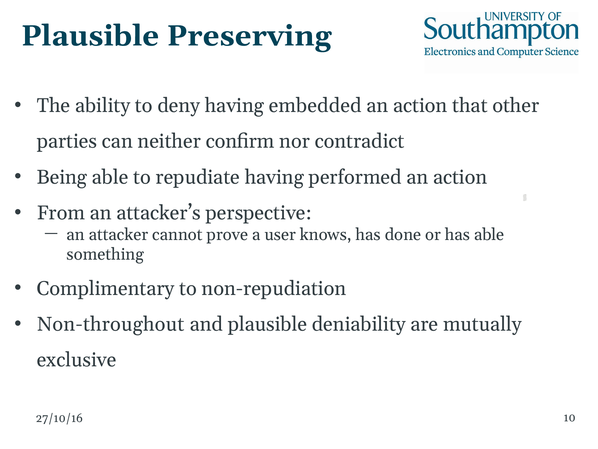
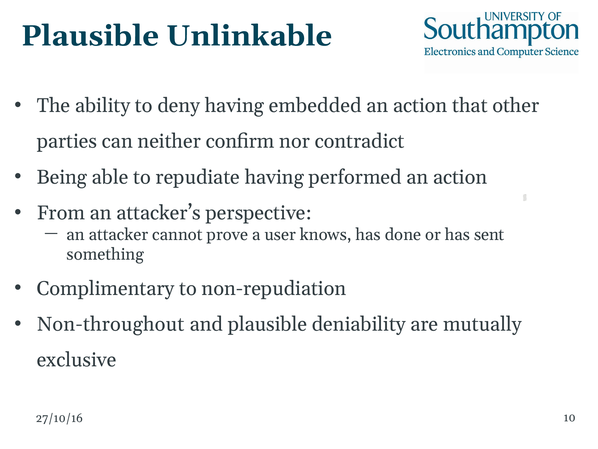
Preserving: Preserving -> Unlinkable (249, 36)
has able: able -> sent (489, 235)
